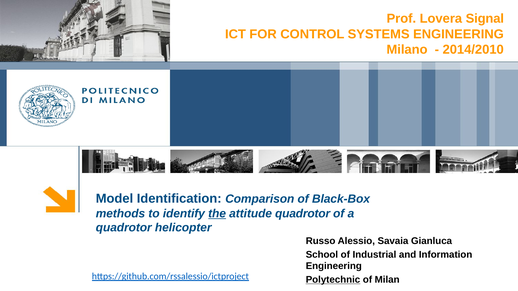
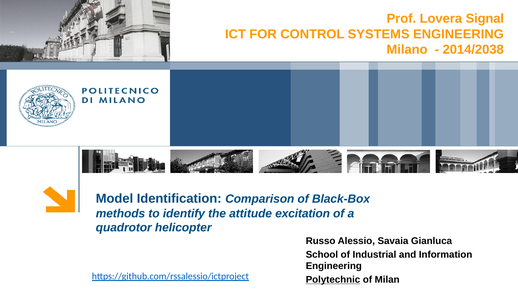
2014/2010: 2014/2010 -> 2014/2038 (473, 50)
the underline: present -> none (217, 214)
attitude quadrotor: quadrotor -> excitation (303, 214)
